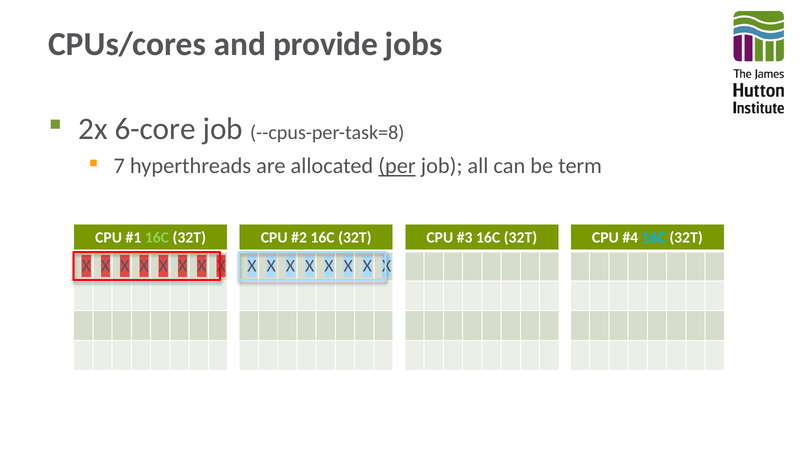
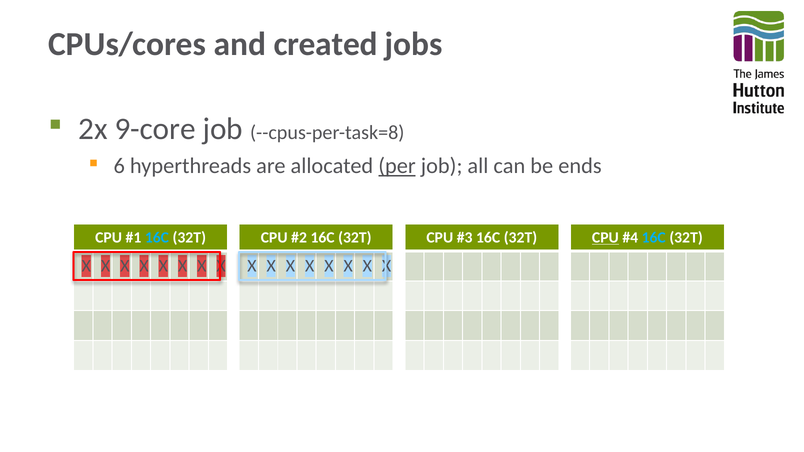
provide: provide -> created (326, 44)
6-core: 6-core -> 9-core (155, 129)
7: 7 -> 6 (119, 166)
term: term -> ends (580, 166)
16C colour: light green -> light blue (157, 238)
CPU underline: none -> present (605, 238)
